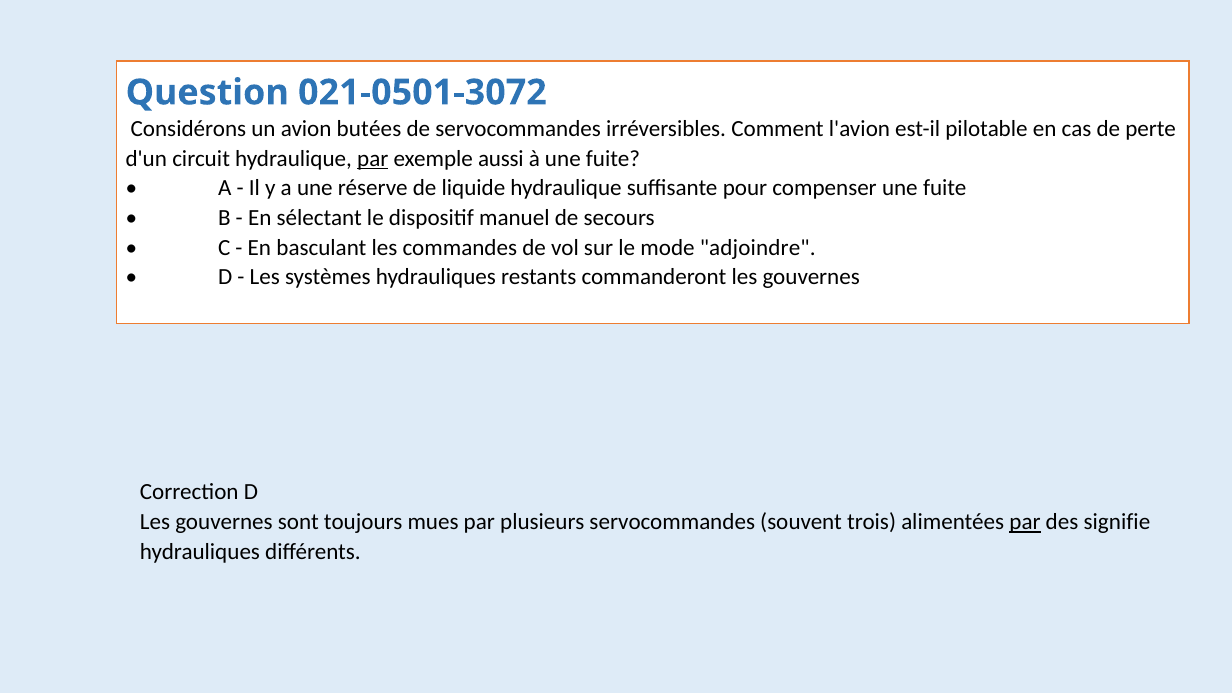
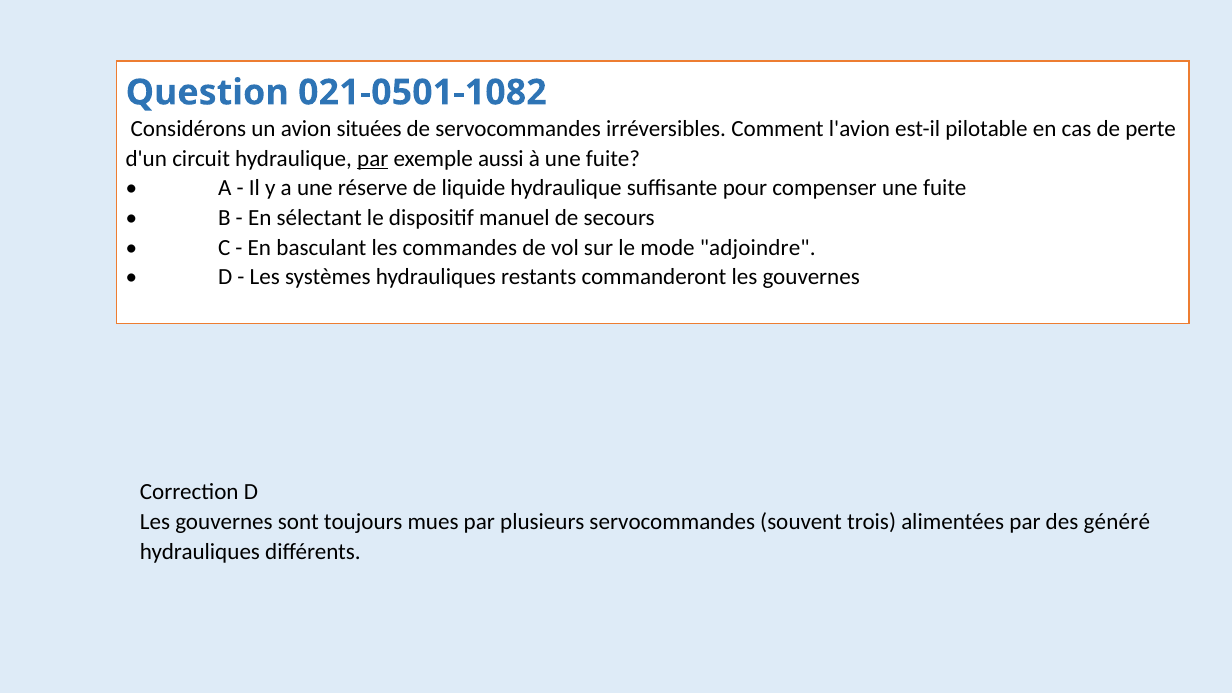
021-0501-3072: 021-0501-3072 -> 021-0501-1082 (422, 93)
butées: butées -> situées (369, 129)
par underline: present -> none (1025, 522)
signifie: signifie -> généré (1117, 522)
